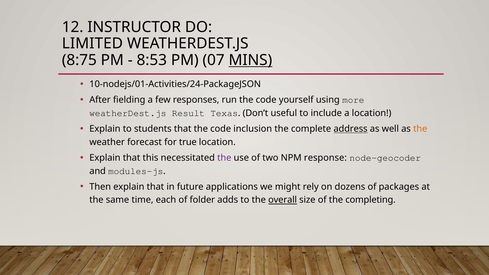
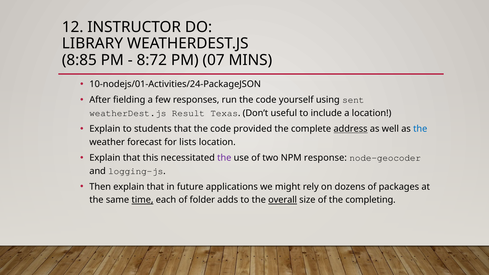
LIMITED: LIMITED -> LIBRARY (92, 44)
8:75: 8:75 -> 8:85 (79, 60)
8:53: 8:53 -> 8:72 (152, 60)
MINS underline: present -> none (250, 60)
more: more -> sent (353, 100)
inclusion: inclusion -> provided (253, 129)
the colour: orange -> blue (420, 129)
true: true -> lists (188, 142)
modules-js: modules-js -> logging-js (136, 171)
time underline: none -> present (142, 200)
